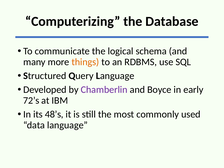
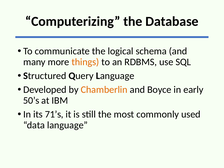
Chamberlin colour: purple -> orange (104, 90)
72’s: 72’s -> 50’s (31, 100)
48’s: 48’s -> 71’s (54, 114)
